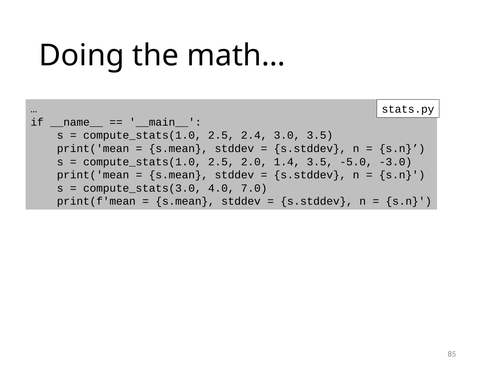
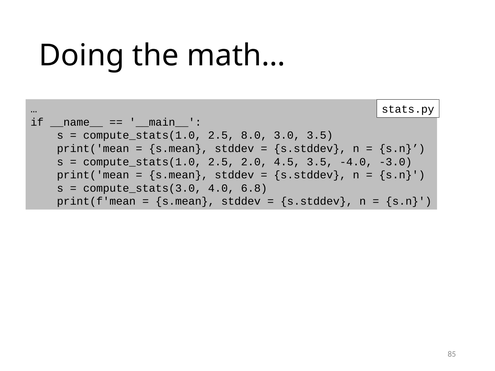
2.4: 2.4 -> 8.0 (254, 135)
1.4: 1.4 -> 4.5 (287, 162)
-5.0: -5.0 -> -4.0 (356, 162)
7.0: 7.0 -> 6.8 (254, 188)
